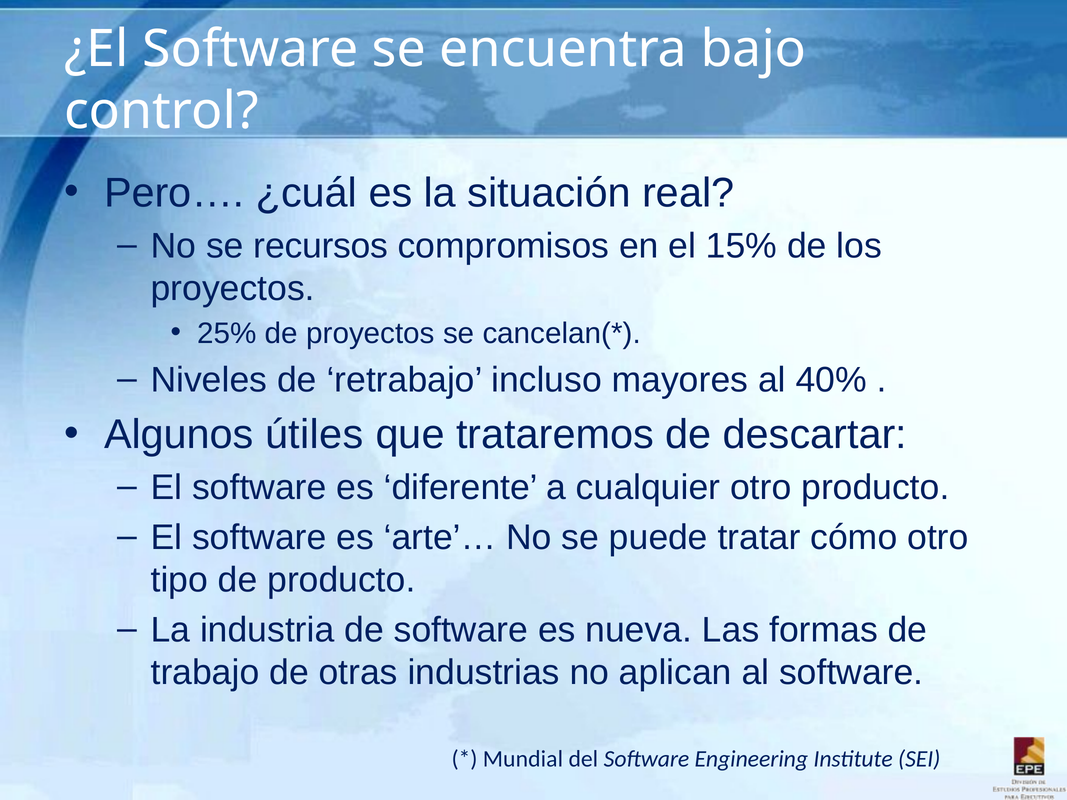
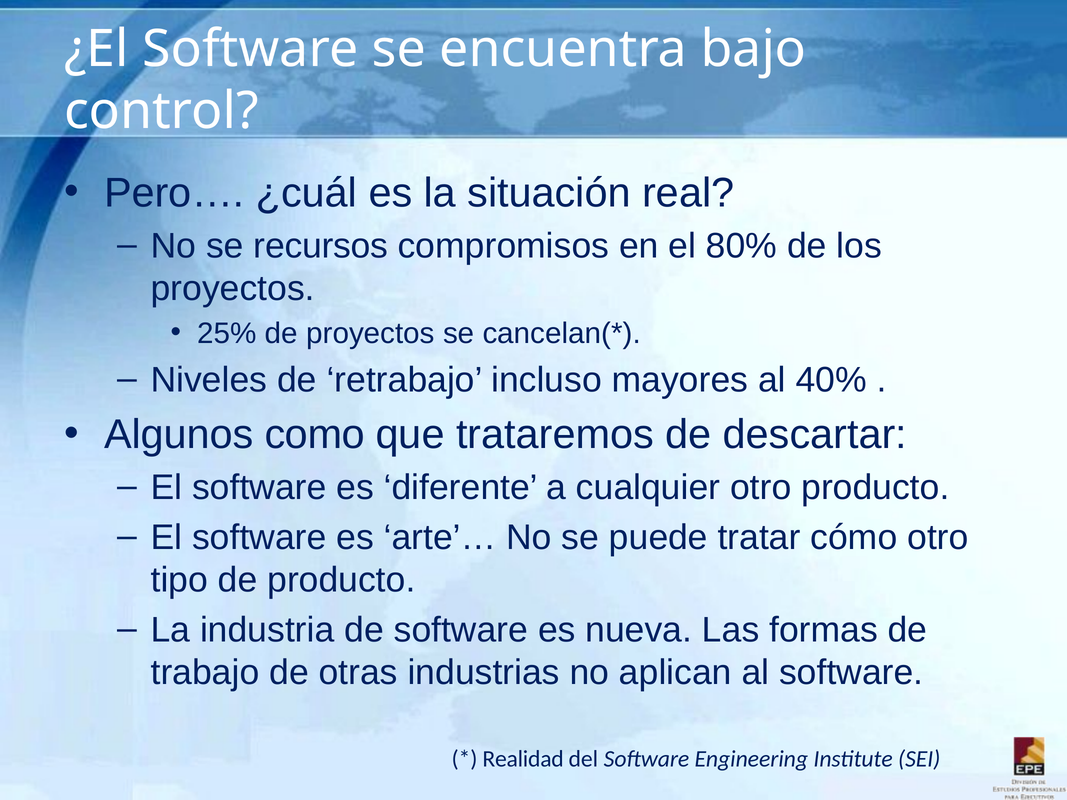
15%: 15% -> 80% (742, 246)
útiles: útiles -> como (315, 435)
Mundial: Mundial -> Realidad (523, 759)
